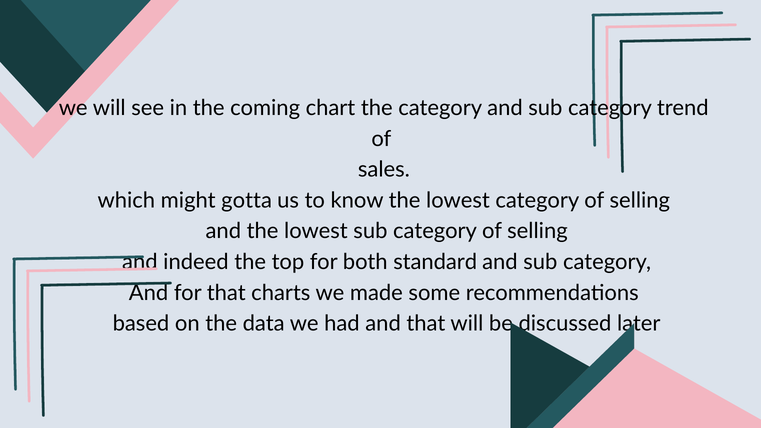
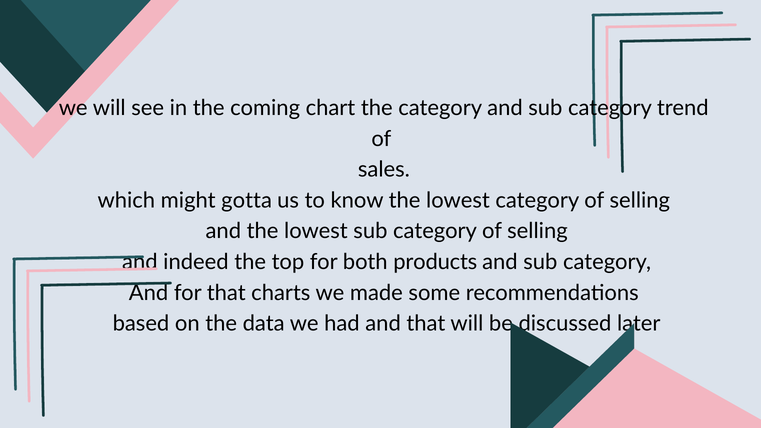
standard: standard -> products (435, 262)
